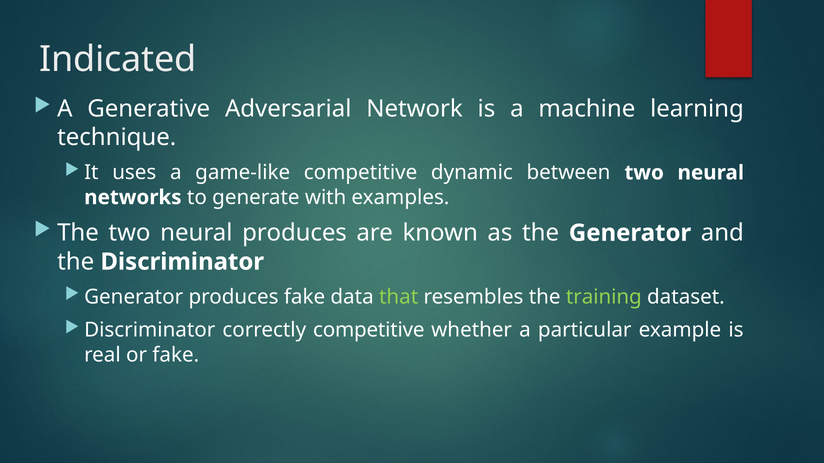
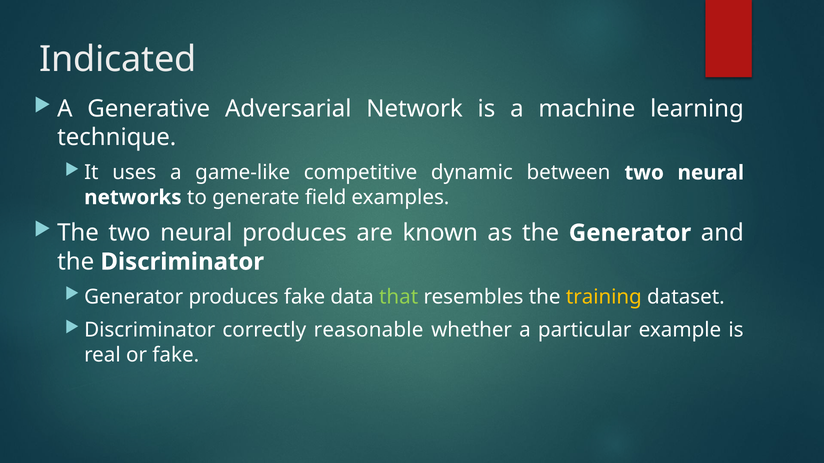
with: with -> field (326, 198)
training colour: light green -> yellow (604, 297)
correctly competitive: competitive -> reasonable (369, 330)
